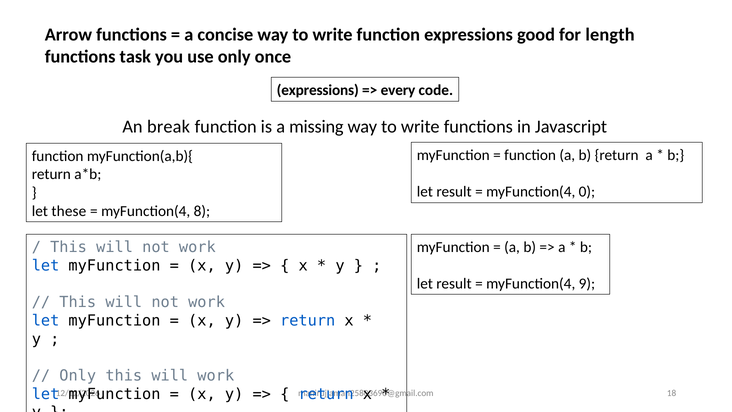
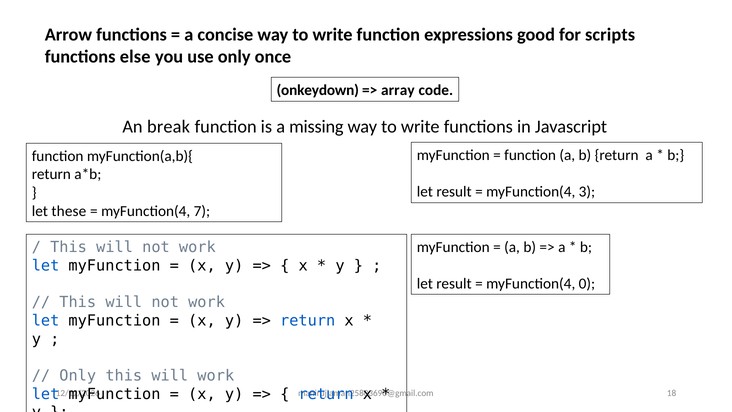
length: length -> scripts (610, 35)
task: task -> else (135, 57)
expressions: expressions -> onkeydown (318, 90)
every: every -> array (398, 90)
0: 0 -> 3 (587, 192)
8: 8 -> 7 (202, 211)
9: 9 -> 0 (587, 284)
